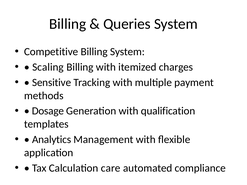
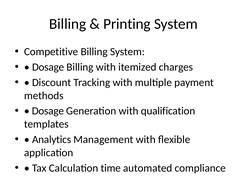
Queries: Queries -> Printing (127, 24)
Scaling: Scaling -> Dosage (48, 67)
Sensitive: Sensitive -> Discount (52, 83)
care: care -> time (111, 168)
